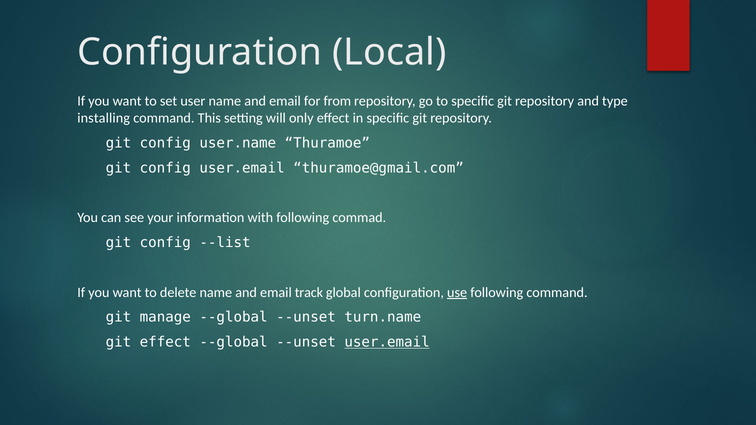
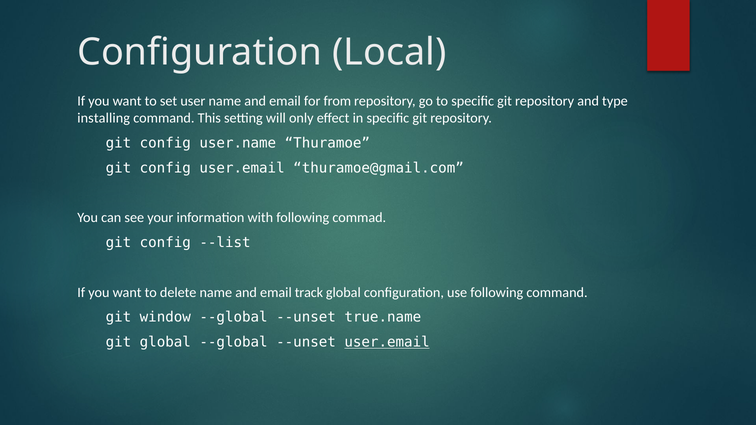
use underline: present -> none (457, 293)
manage: manage -> window (165, 317)
turn.name: turn.name -> true.name (383, 317)
git effect: effect -> global (165, 342)
